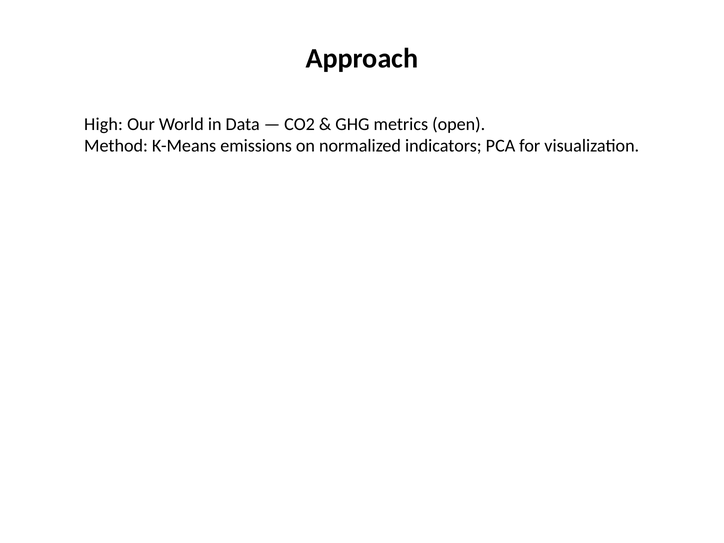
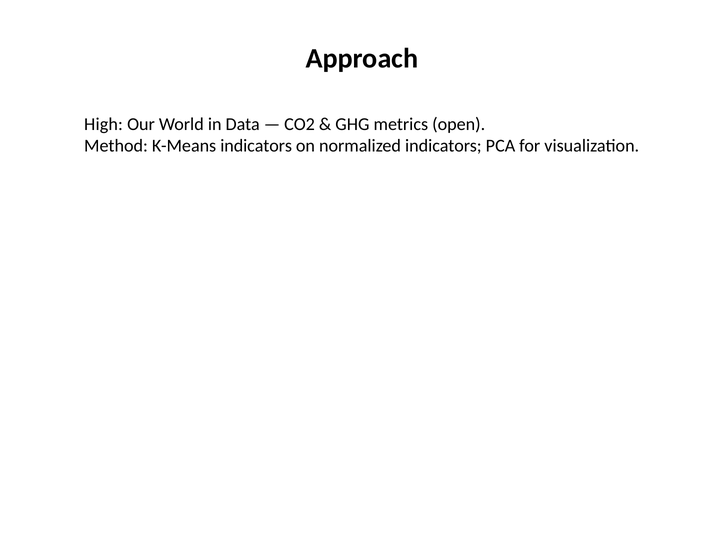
K-Means emissions: emissions -> indicators (256, 146)
